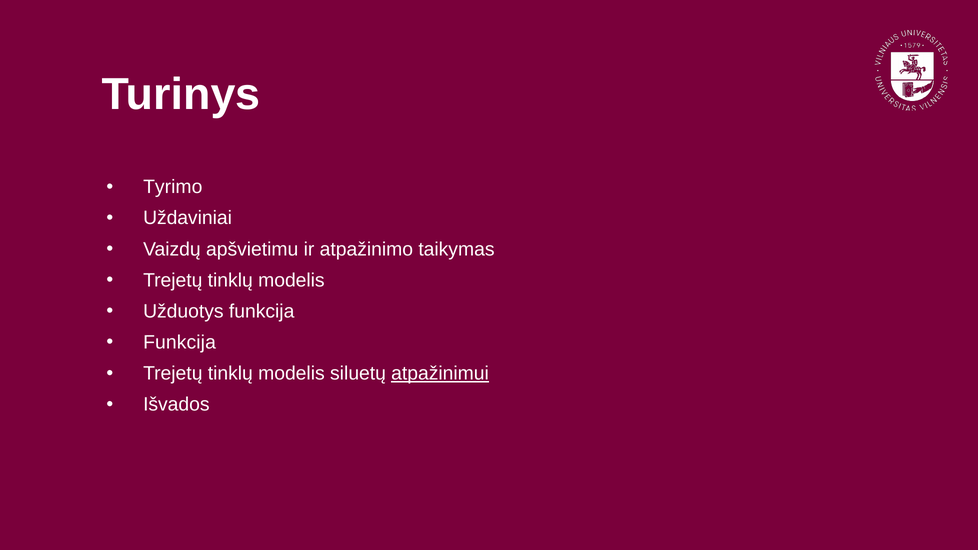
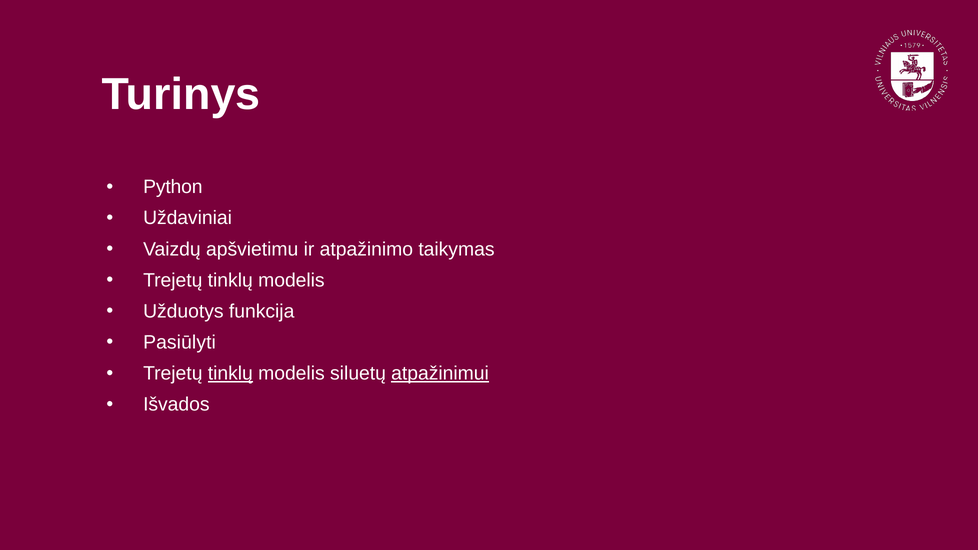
Tyrimo: Tyrimo -> Python (173, 187)
Funkcija: Funkcija -> Pasiūlyti (180, 342)
tinklų underline: none -> present (230, 374)
